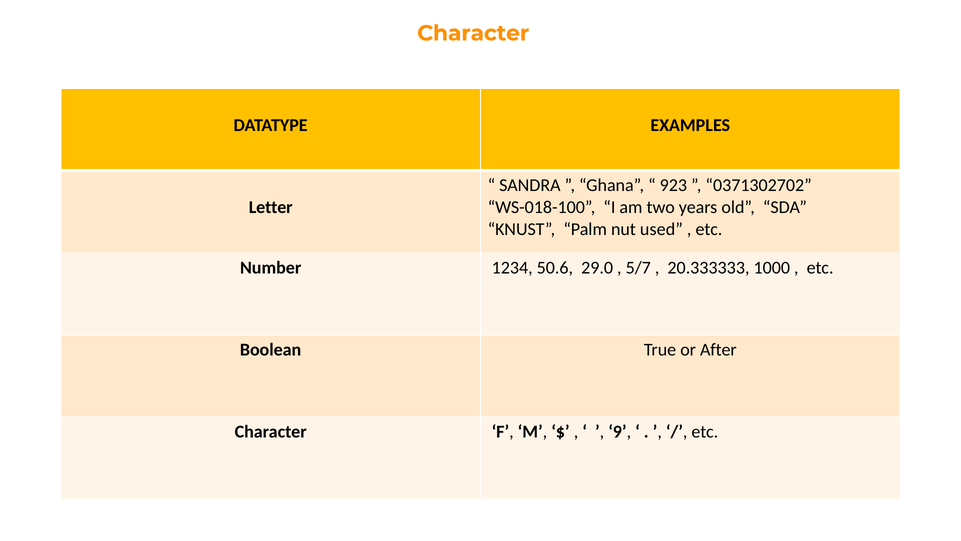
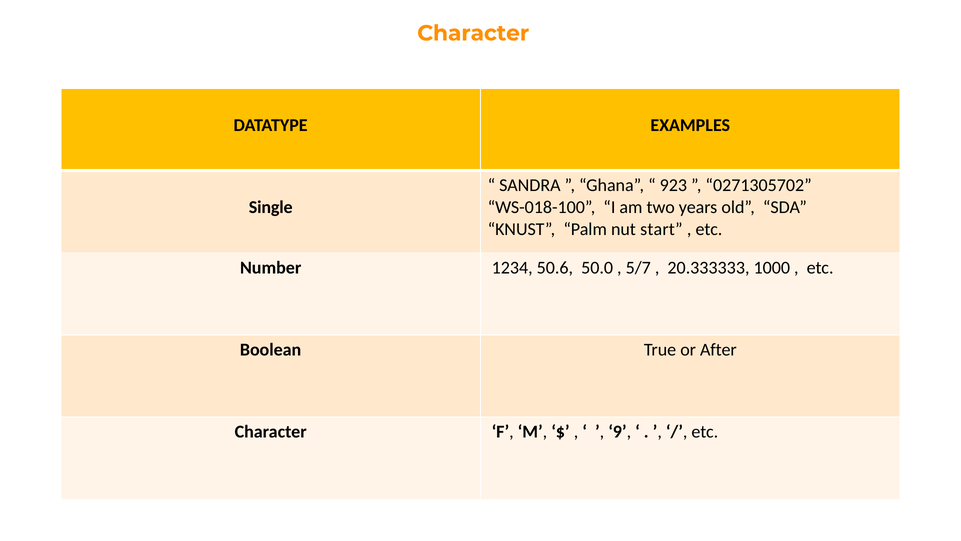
0371302702: 0371302702 -> 0271305702 (759, 185)
Letter: Letter -> Single (271, 207)
used: used -> start (661, 229)
29.0: 29.0 -> 50.0 (597, 267)
